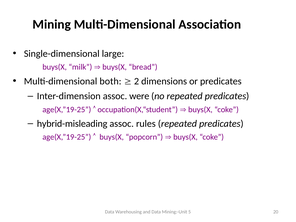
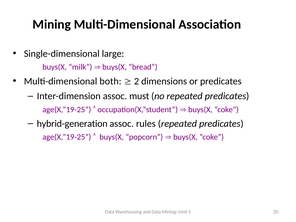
were: were -> must (139, 96)
hybrid-misleading: hybrid-misleading -> hybrid-generation (72, 124)
